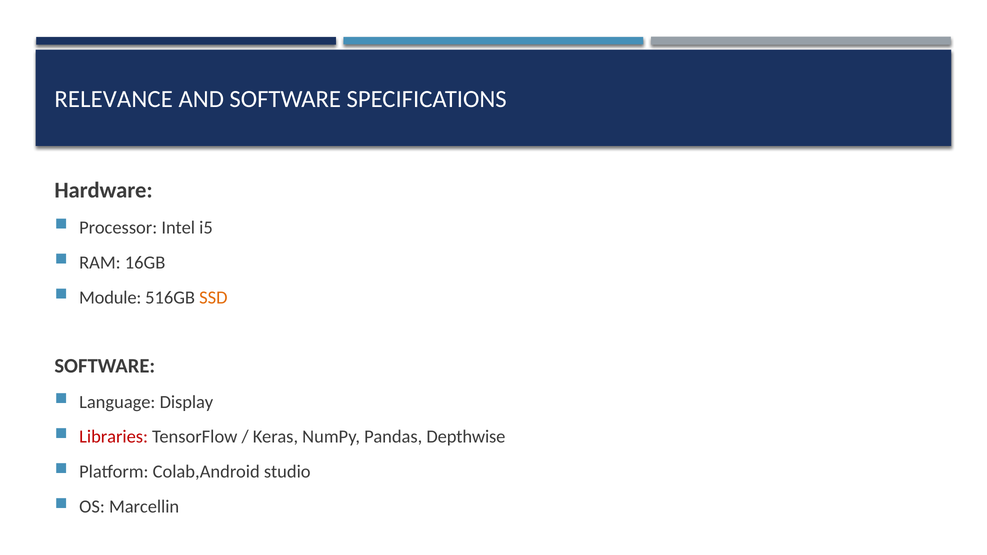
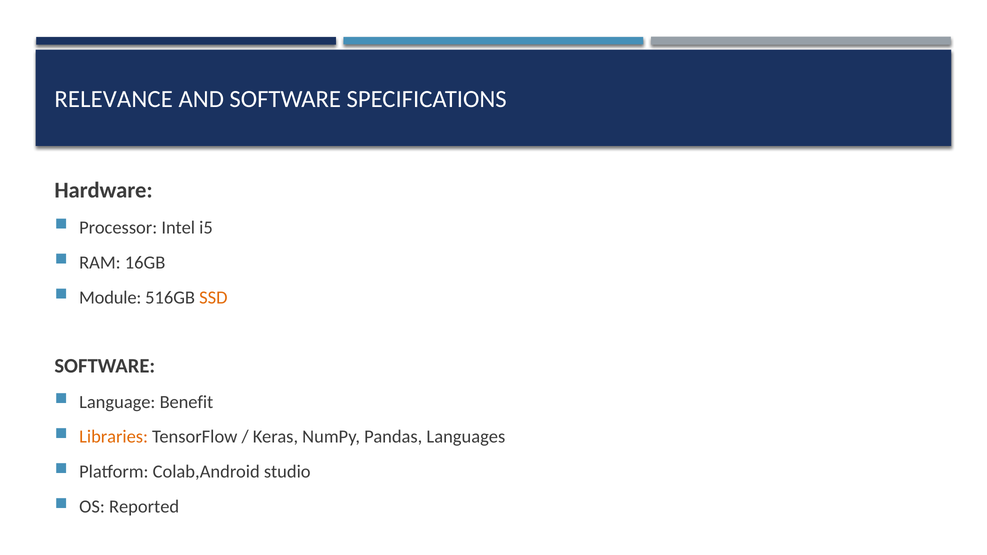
Display: Display -> Benefit (186, 402)
Libraries colour: red -> orange (114, 437)
Depthwise: Depthwise -> Languages (466, 437)
Marcellin: Marcellin -> Reported (144, 507)
